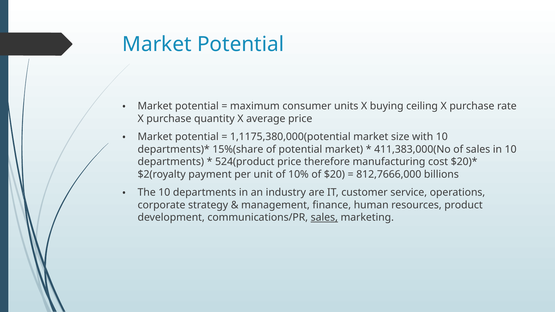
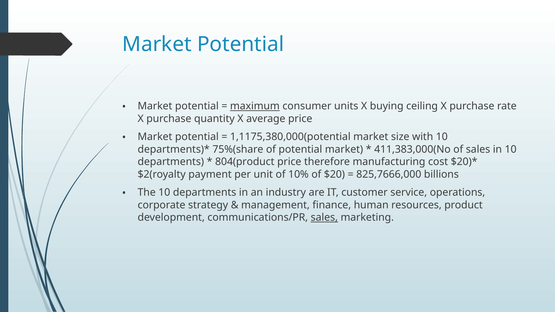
maximum underline: none -> present (255, 106)
15%(share: 15%(share -> 75%(share (238, 149)
524(product: 524(product -> 804(product (245, 162)
812,7666,000: 812,7666,000 -> 825,7666,000 (389, 174)
